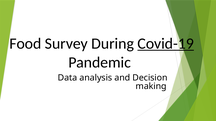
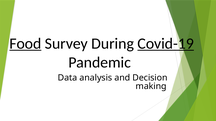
Food underline: none -> present (25, 44)
